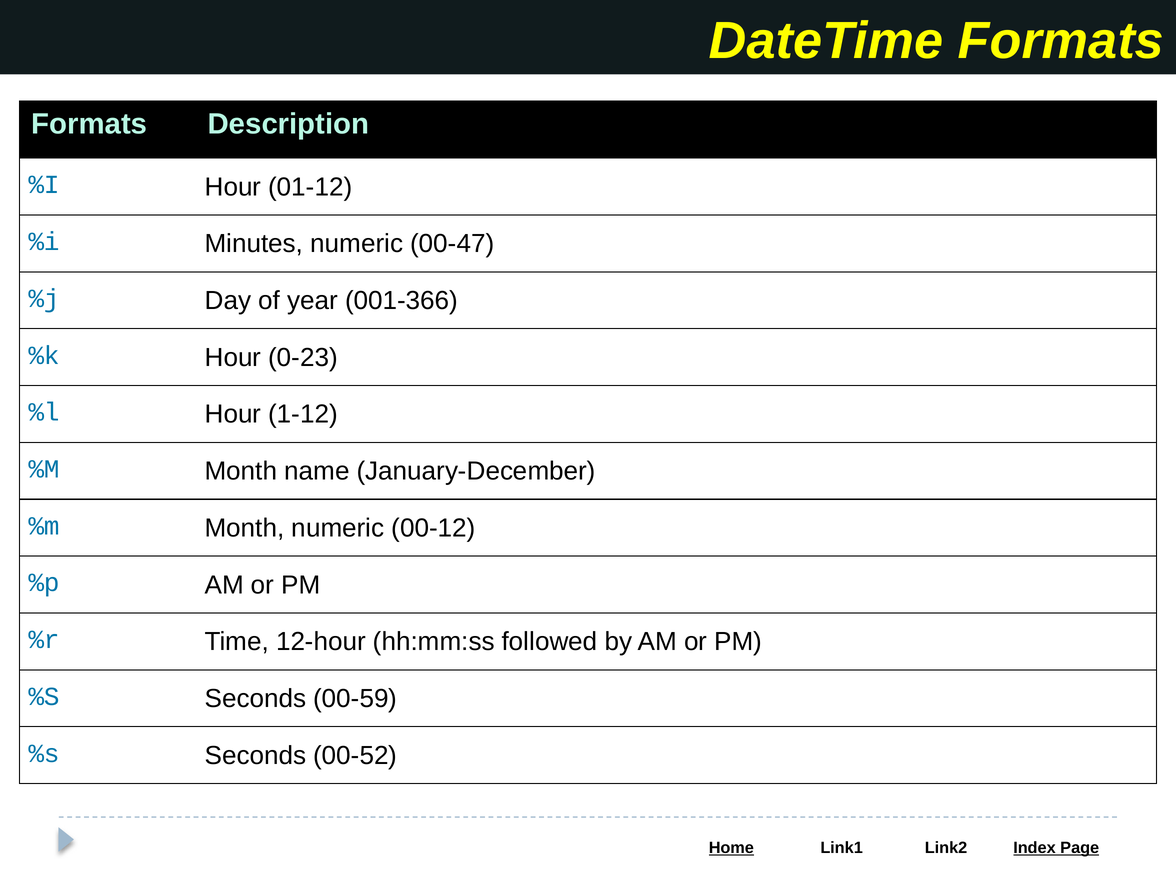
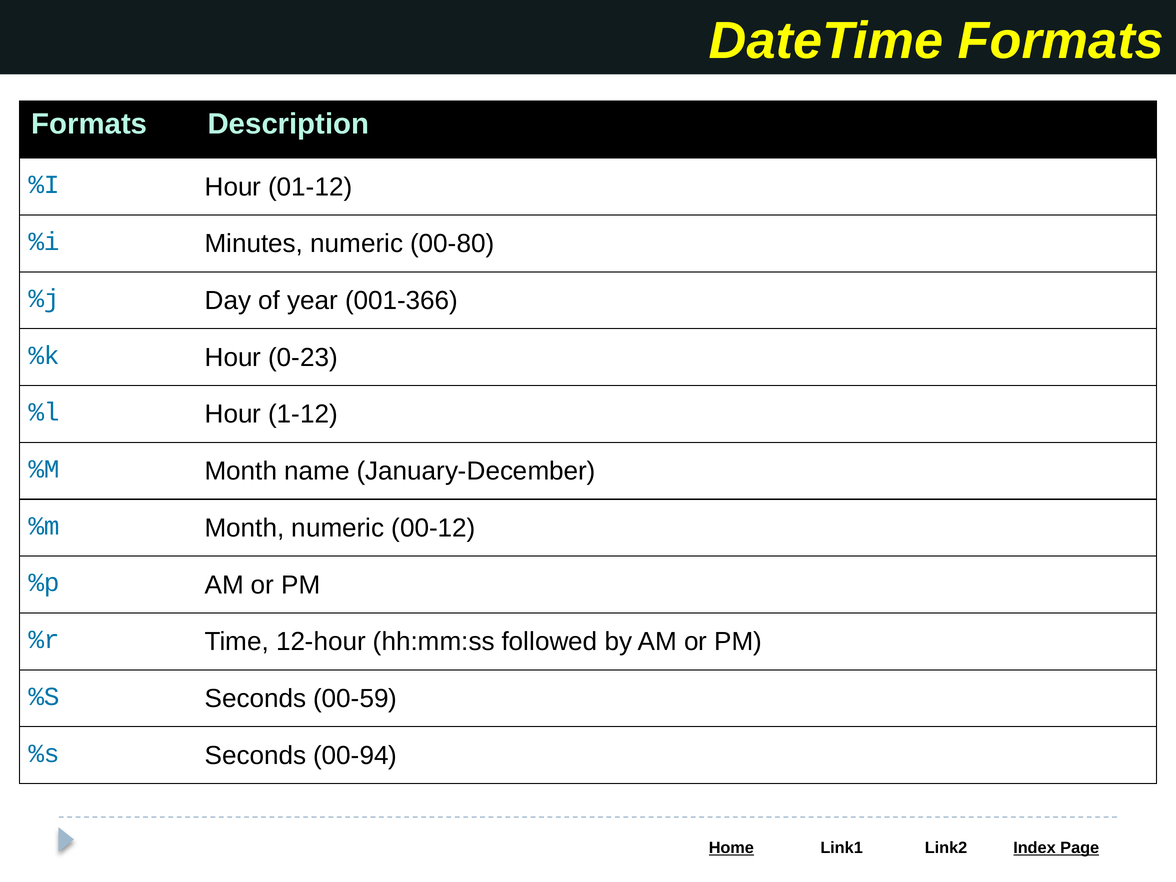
00-47: 00-47 -> 00-80 (452, 244)
00-52: 00-52 -> 00-94 (355, 755)
